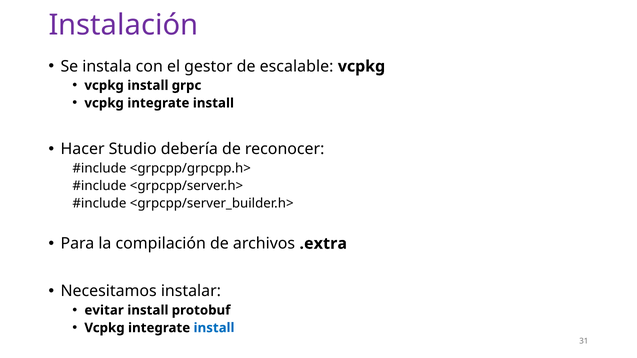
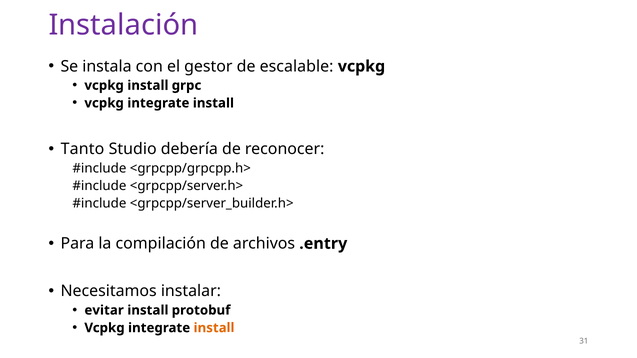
Hacer: Hacer -> Tanto (83, 149)
.extra: .extra -> .entry (323, 244)
install colour: blue -> orange (214, 328)
